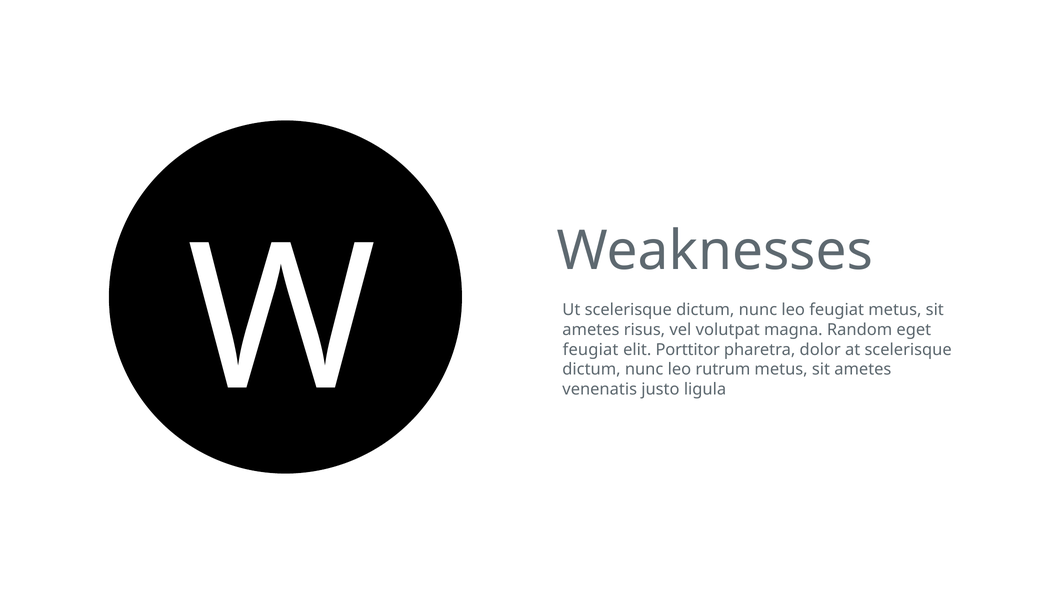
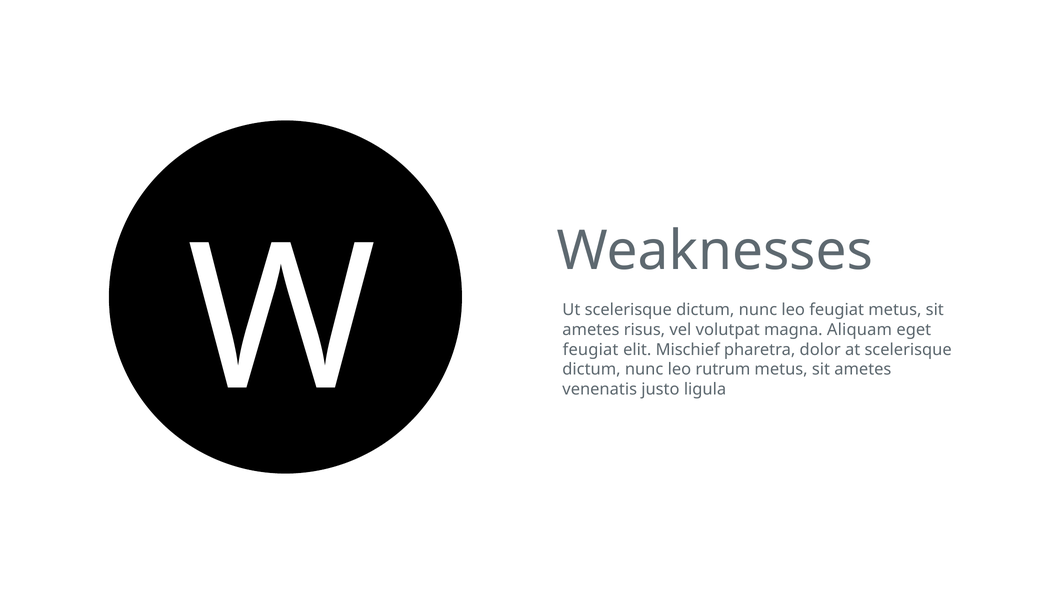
Random: Random -> Aliquam (859, 330)
Porttitor: Porttitor -> Mischief (688, 350)
